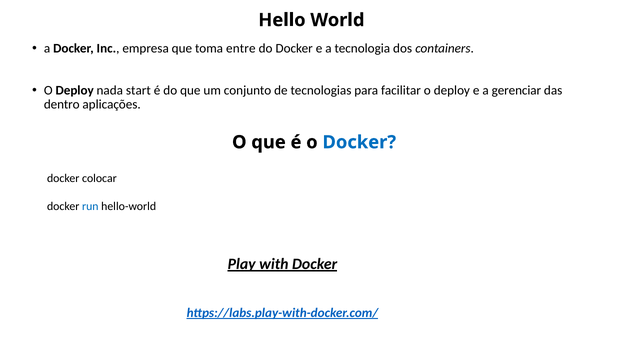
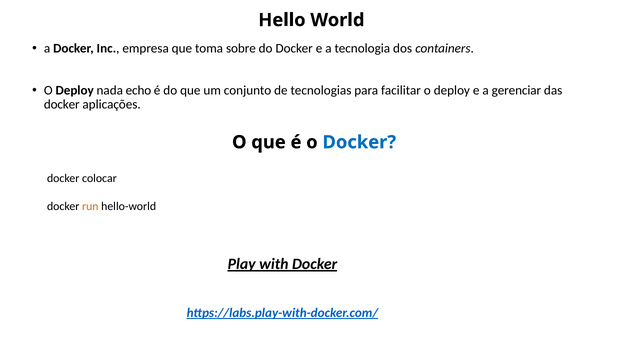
entre: entre -> sobre (241, 49)
start: start -> echo (138, 90)
dentro: dentro -> docker (62, 104)
run colour: blue -> orange (90, 206)
